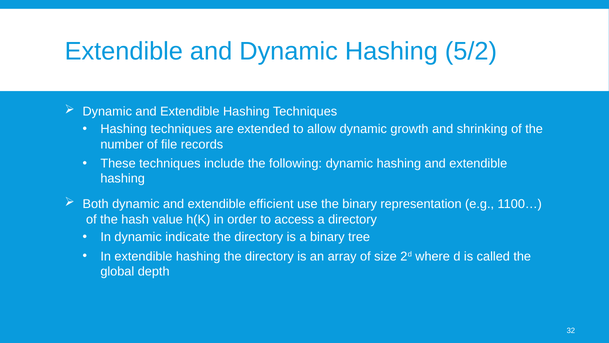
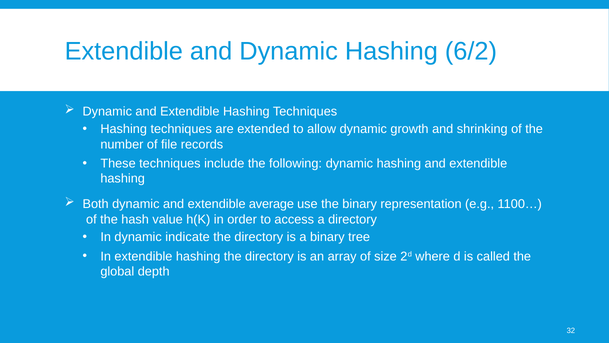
5/2: 5/2 -> 6/2 (471, 51)
efficient: efficient -> average (271, 204)
